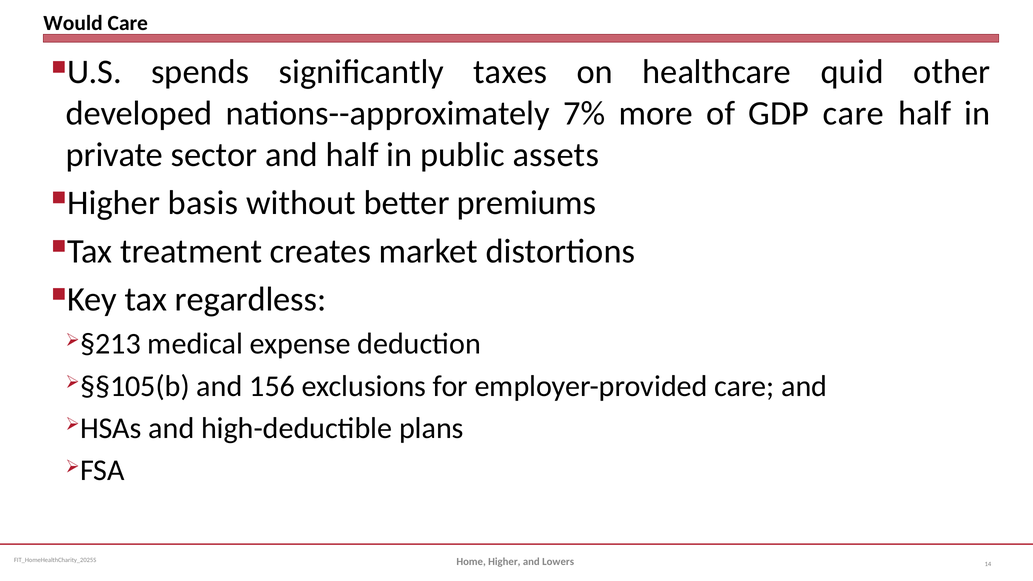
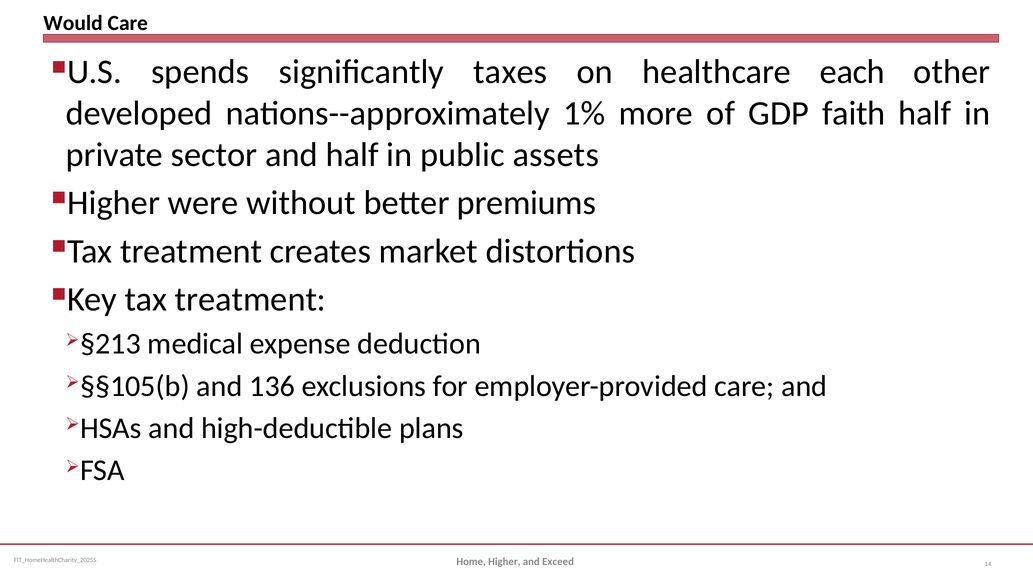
quid: quid -> each (852, 72)
7%: 7% -> 1% (584, 113)
GDP care: care -> faith (854, 113)
basis: basis -> were (203, 203)
Key tax regardless: regardless -> treatment (250, 299)
156: 156 -> 136 (272, 386)
Lowers: Lowers -> Exceed (558, 562)
